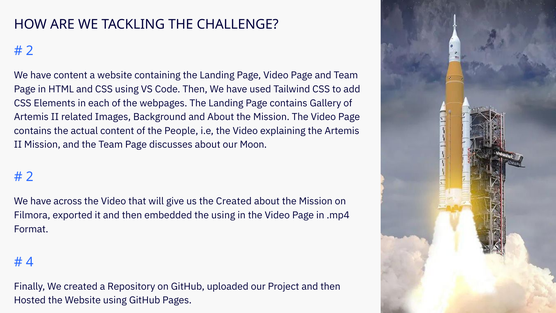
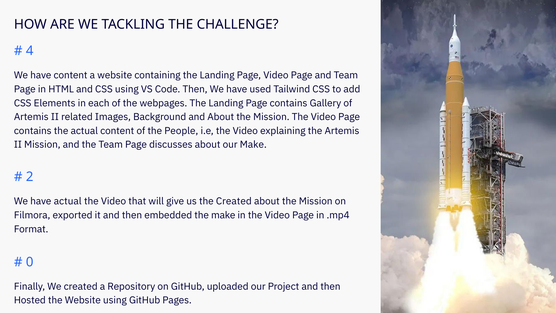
2: 2 -> 4 (30, 51)
our Moon: Moon -> Make (253, 145)
have across: across -> actual (68, 201)
the using: using -> make (223, 215)
4: 4 -> 0 (30, 262)
